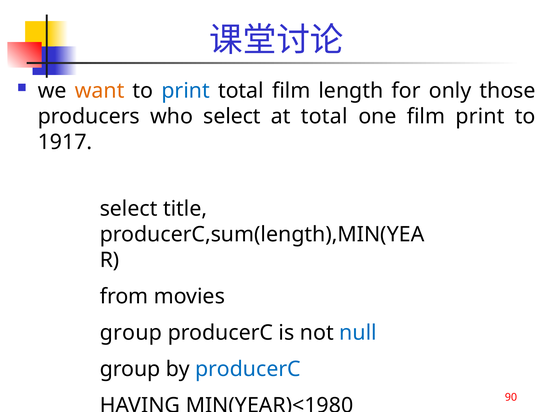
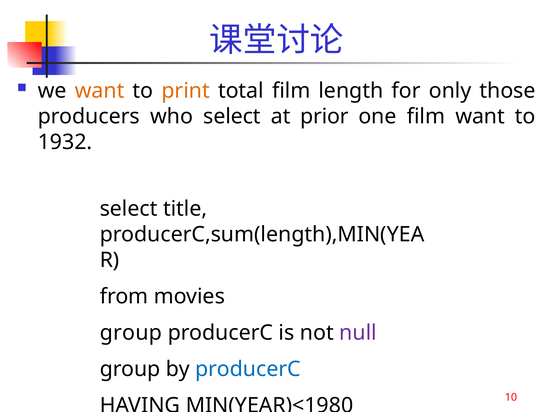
print colour: blue -> orange (186, 91)
at total: total -> prior (324, 116)
film print: print -> want (480, 116)
1917: 1917 -> 1932 (65, 142)
null colour: blue -> purple (358, 333)
90: 90 -> 10 (511, 398)
